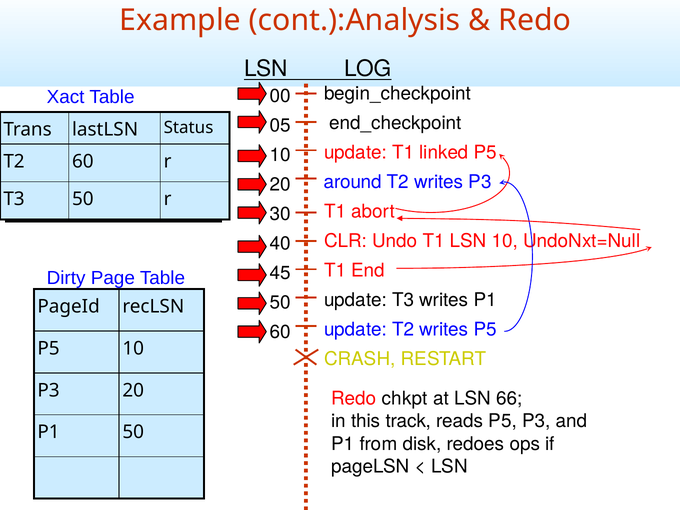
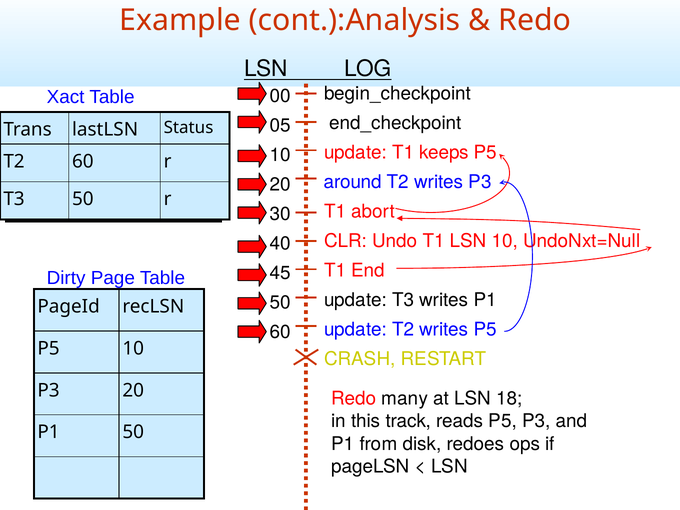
linked: linked -> keeps (444, 153)
chkpt: chkpt -> many (405, 398)
66: 66 -> 18 (509, 398)
